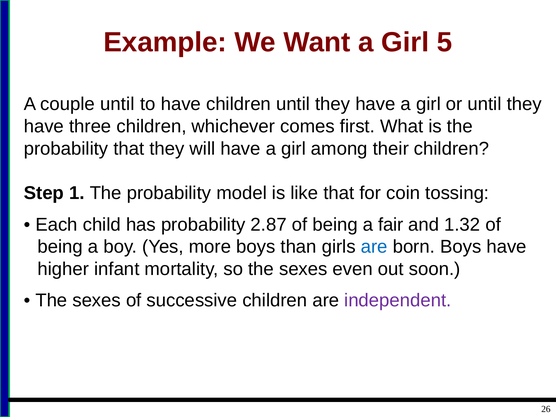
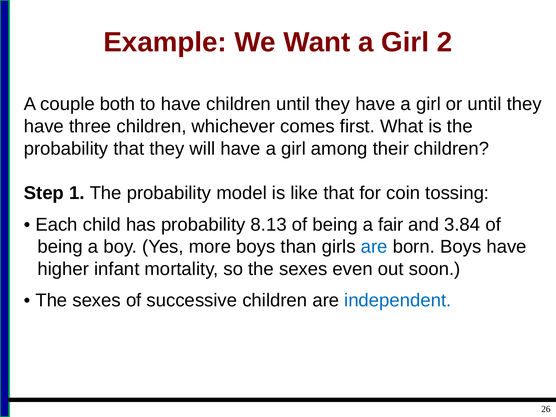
5: 5 -> 2 (444, 42)
couple until: until -> both (118, 104)
2.87: 2.87 -> 8.13 (269, 225)
1.32: 1.32 -> 3.84 (462, 225)
independent colour: purple -> blue (398, 301)
